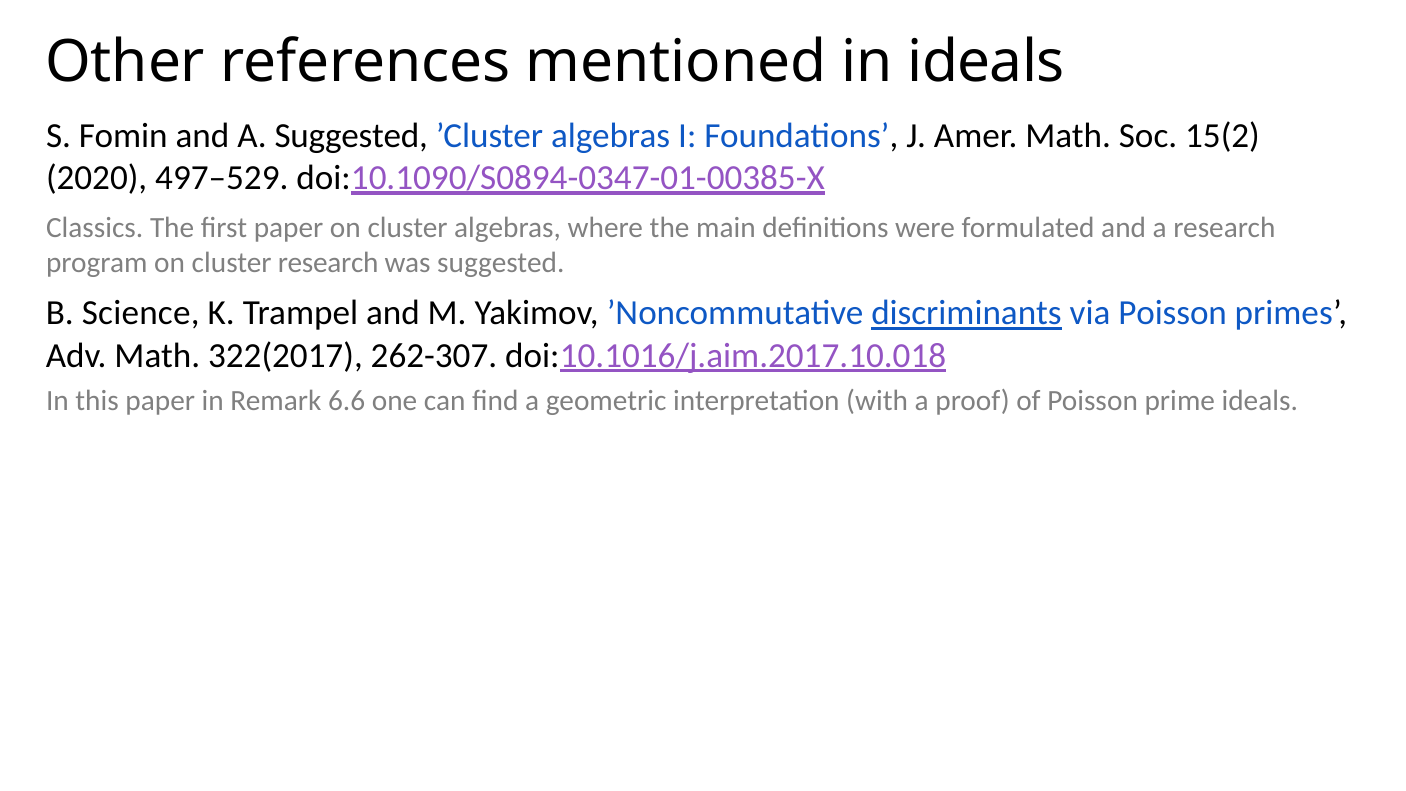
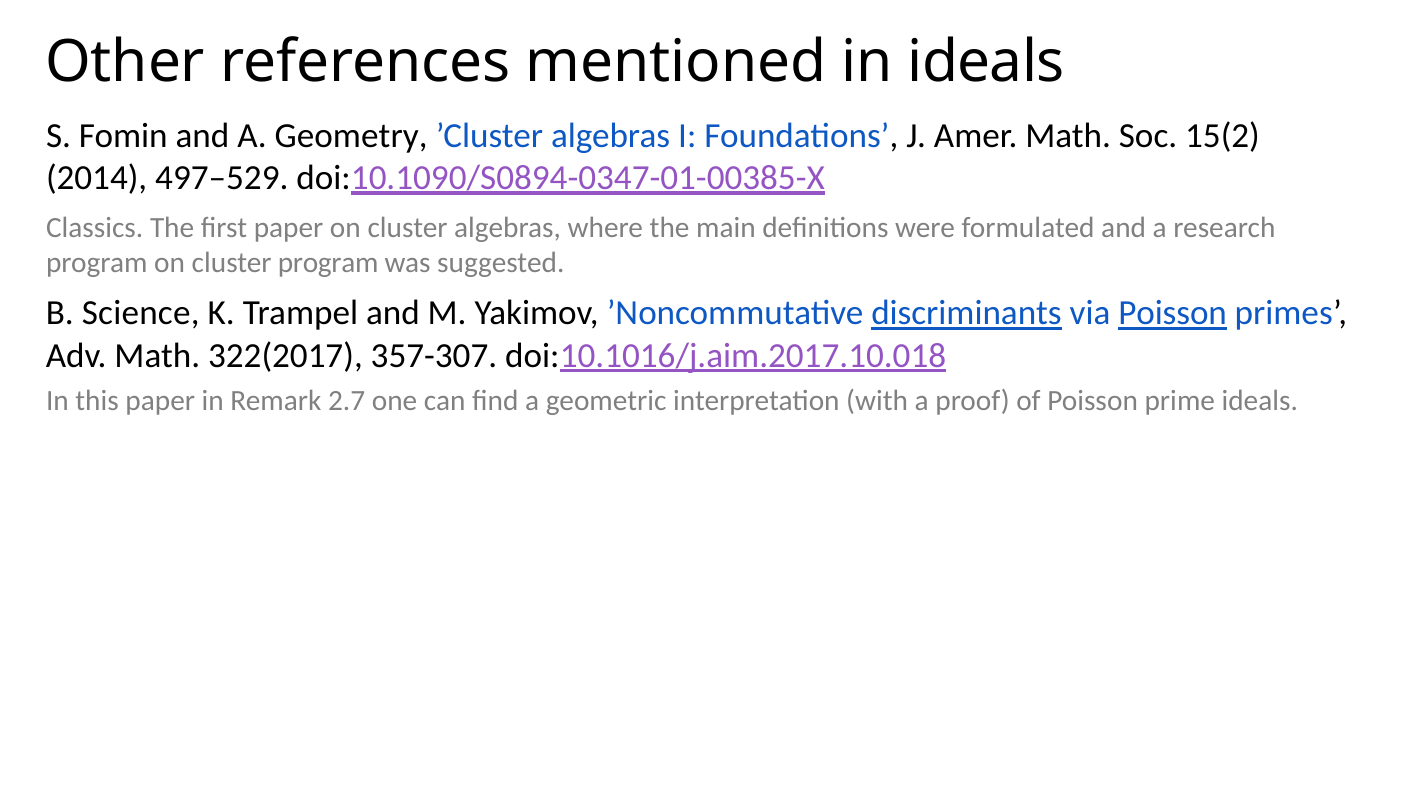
A Suggested: Suggested -> Geometry (351, 136)
2020: 2020 -> 2014 (97, 178)
cluster research: research -> program (328, 263)
Poisson underline: none -> present (1173, 313)
262-307: 262-307 -> 357-307 (434, 356)
6.6: 6.6 -> 2.7 (347, 400)
